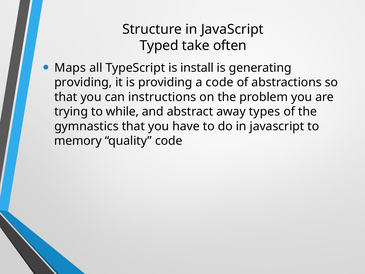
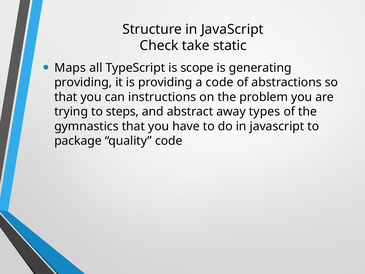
Typed: Typed -> Check (159, 46)
often: often -> static (230, 46)
install: install -> scope (197, 68)
while: while -> steps (122, 112)
memory: memory -> package (78, 141)
